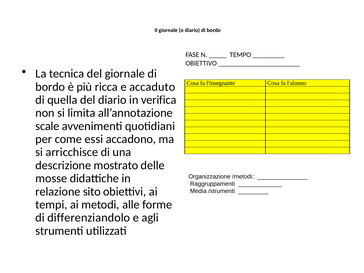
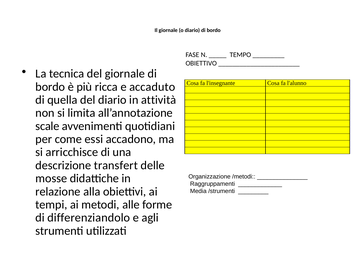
verifica: verifica -> attività (159, 100)
mostrato: mostrato -> transfert (116, 165)
sito: sito -> alla (92, 192)
